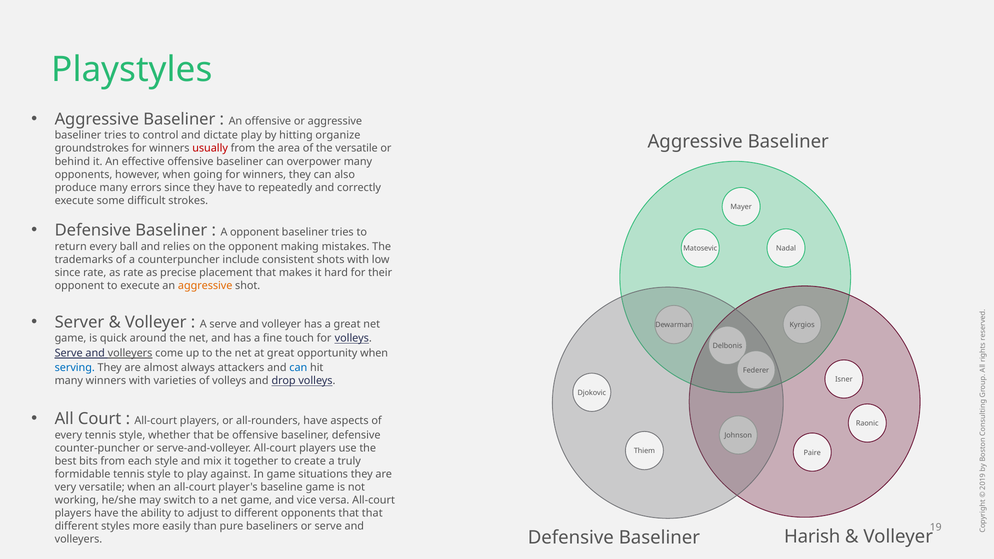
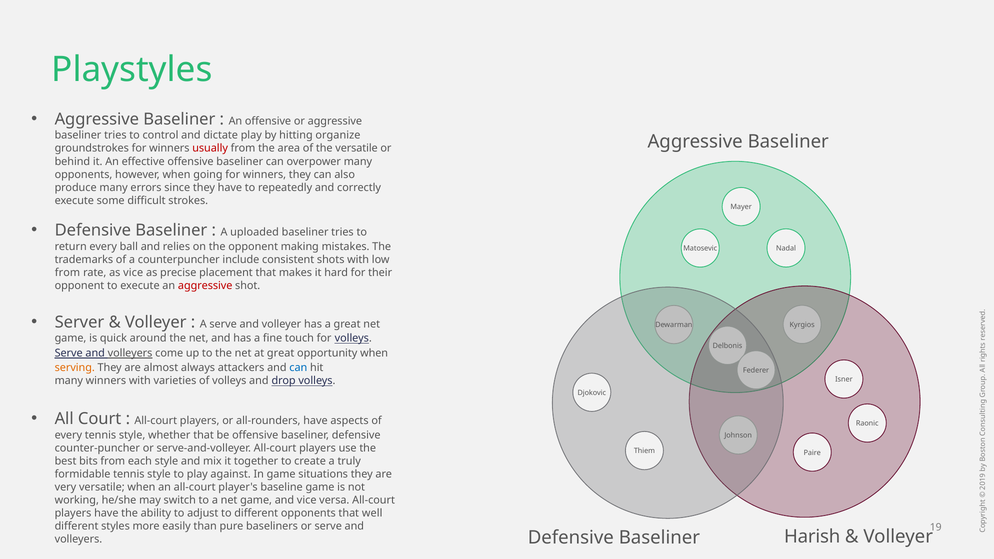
A opponent: opponent -> uploaded (255, 232)
since: since -> from (67, 273)
as rate: rate -> vice (133, 273)
aggressive colour: orange -> red (205, 286)
serving colour: blue -> orange (75, 368)
that that: that -> well (372, 513)
